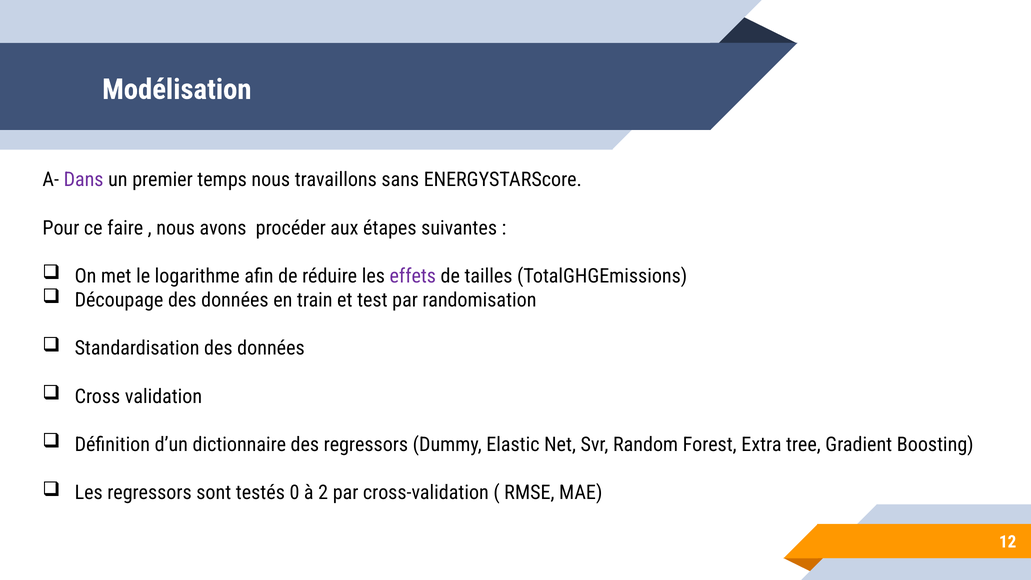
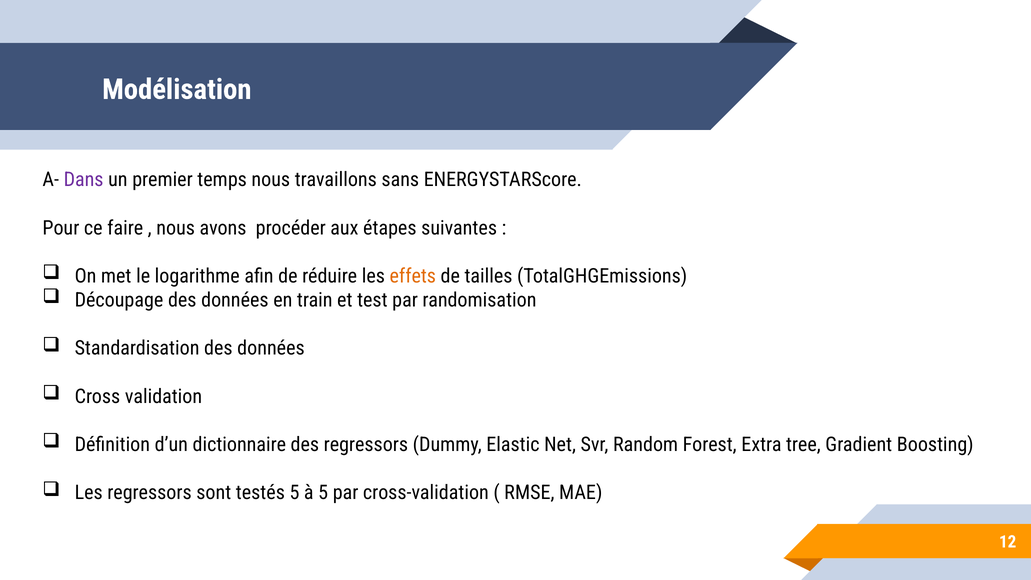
effets colour: purple -> orange (413, 276)
testés 0: 0 -> 5 (294, 493)
à 2: 2 -> 5 (323, 493)
